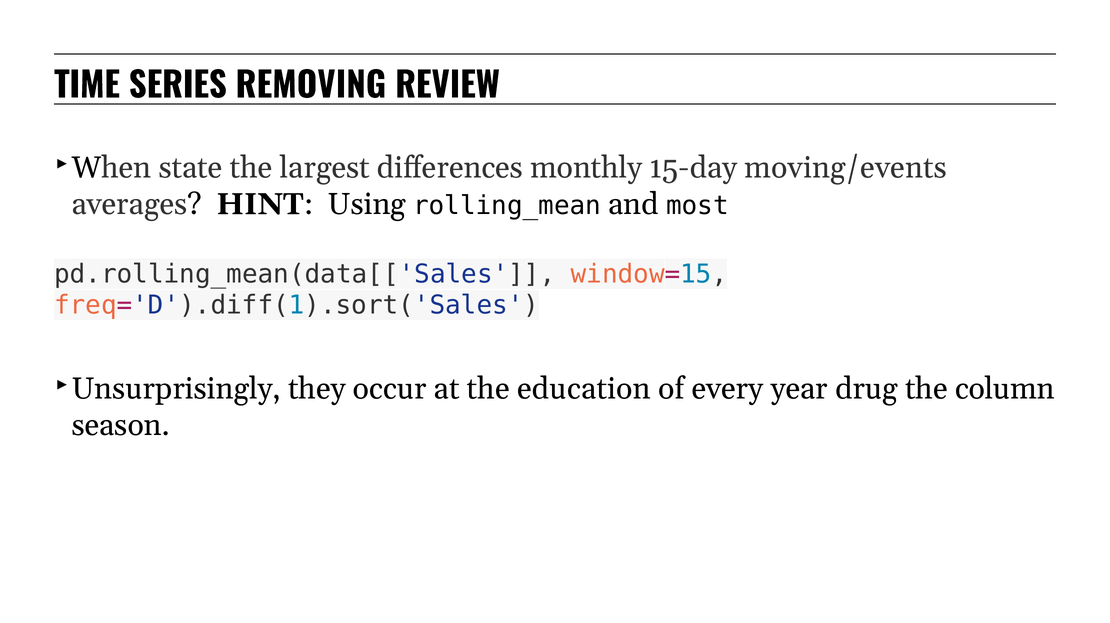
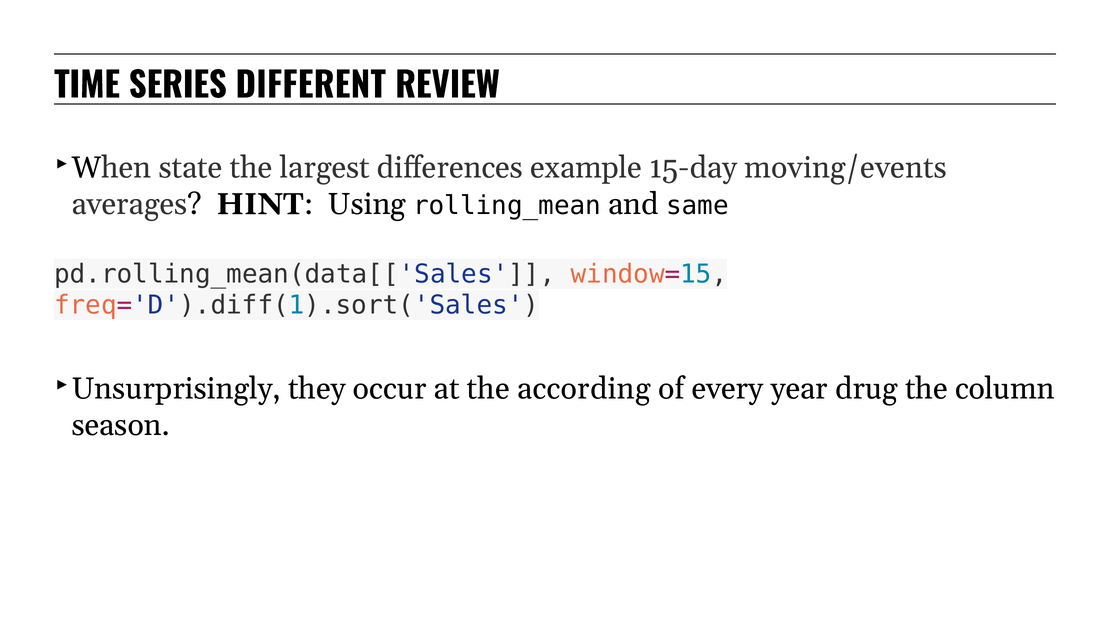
REMOVING: REMOVING -> DIFFERENT (311, 86)
monthly: monthly -> example (586, 168)
most: most -> same (697, 206)
education: education -> according (584, 389)
